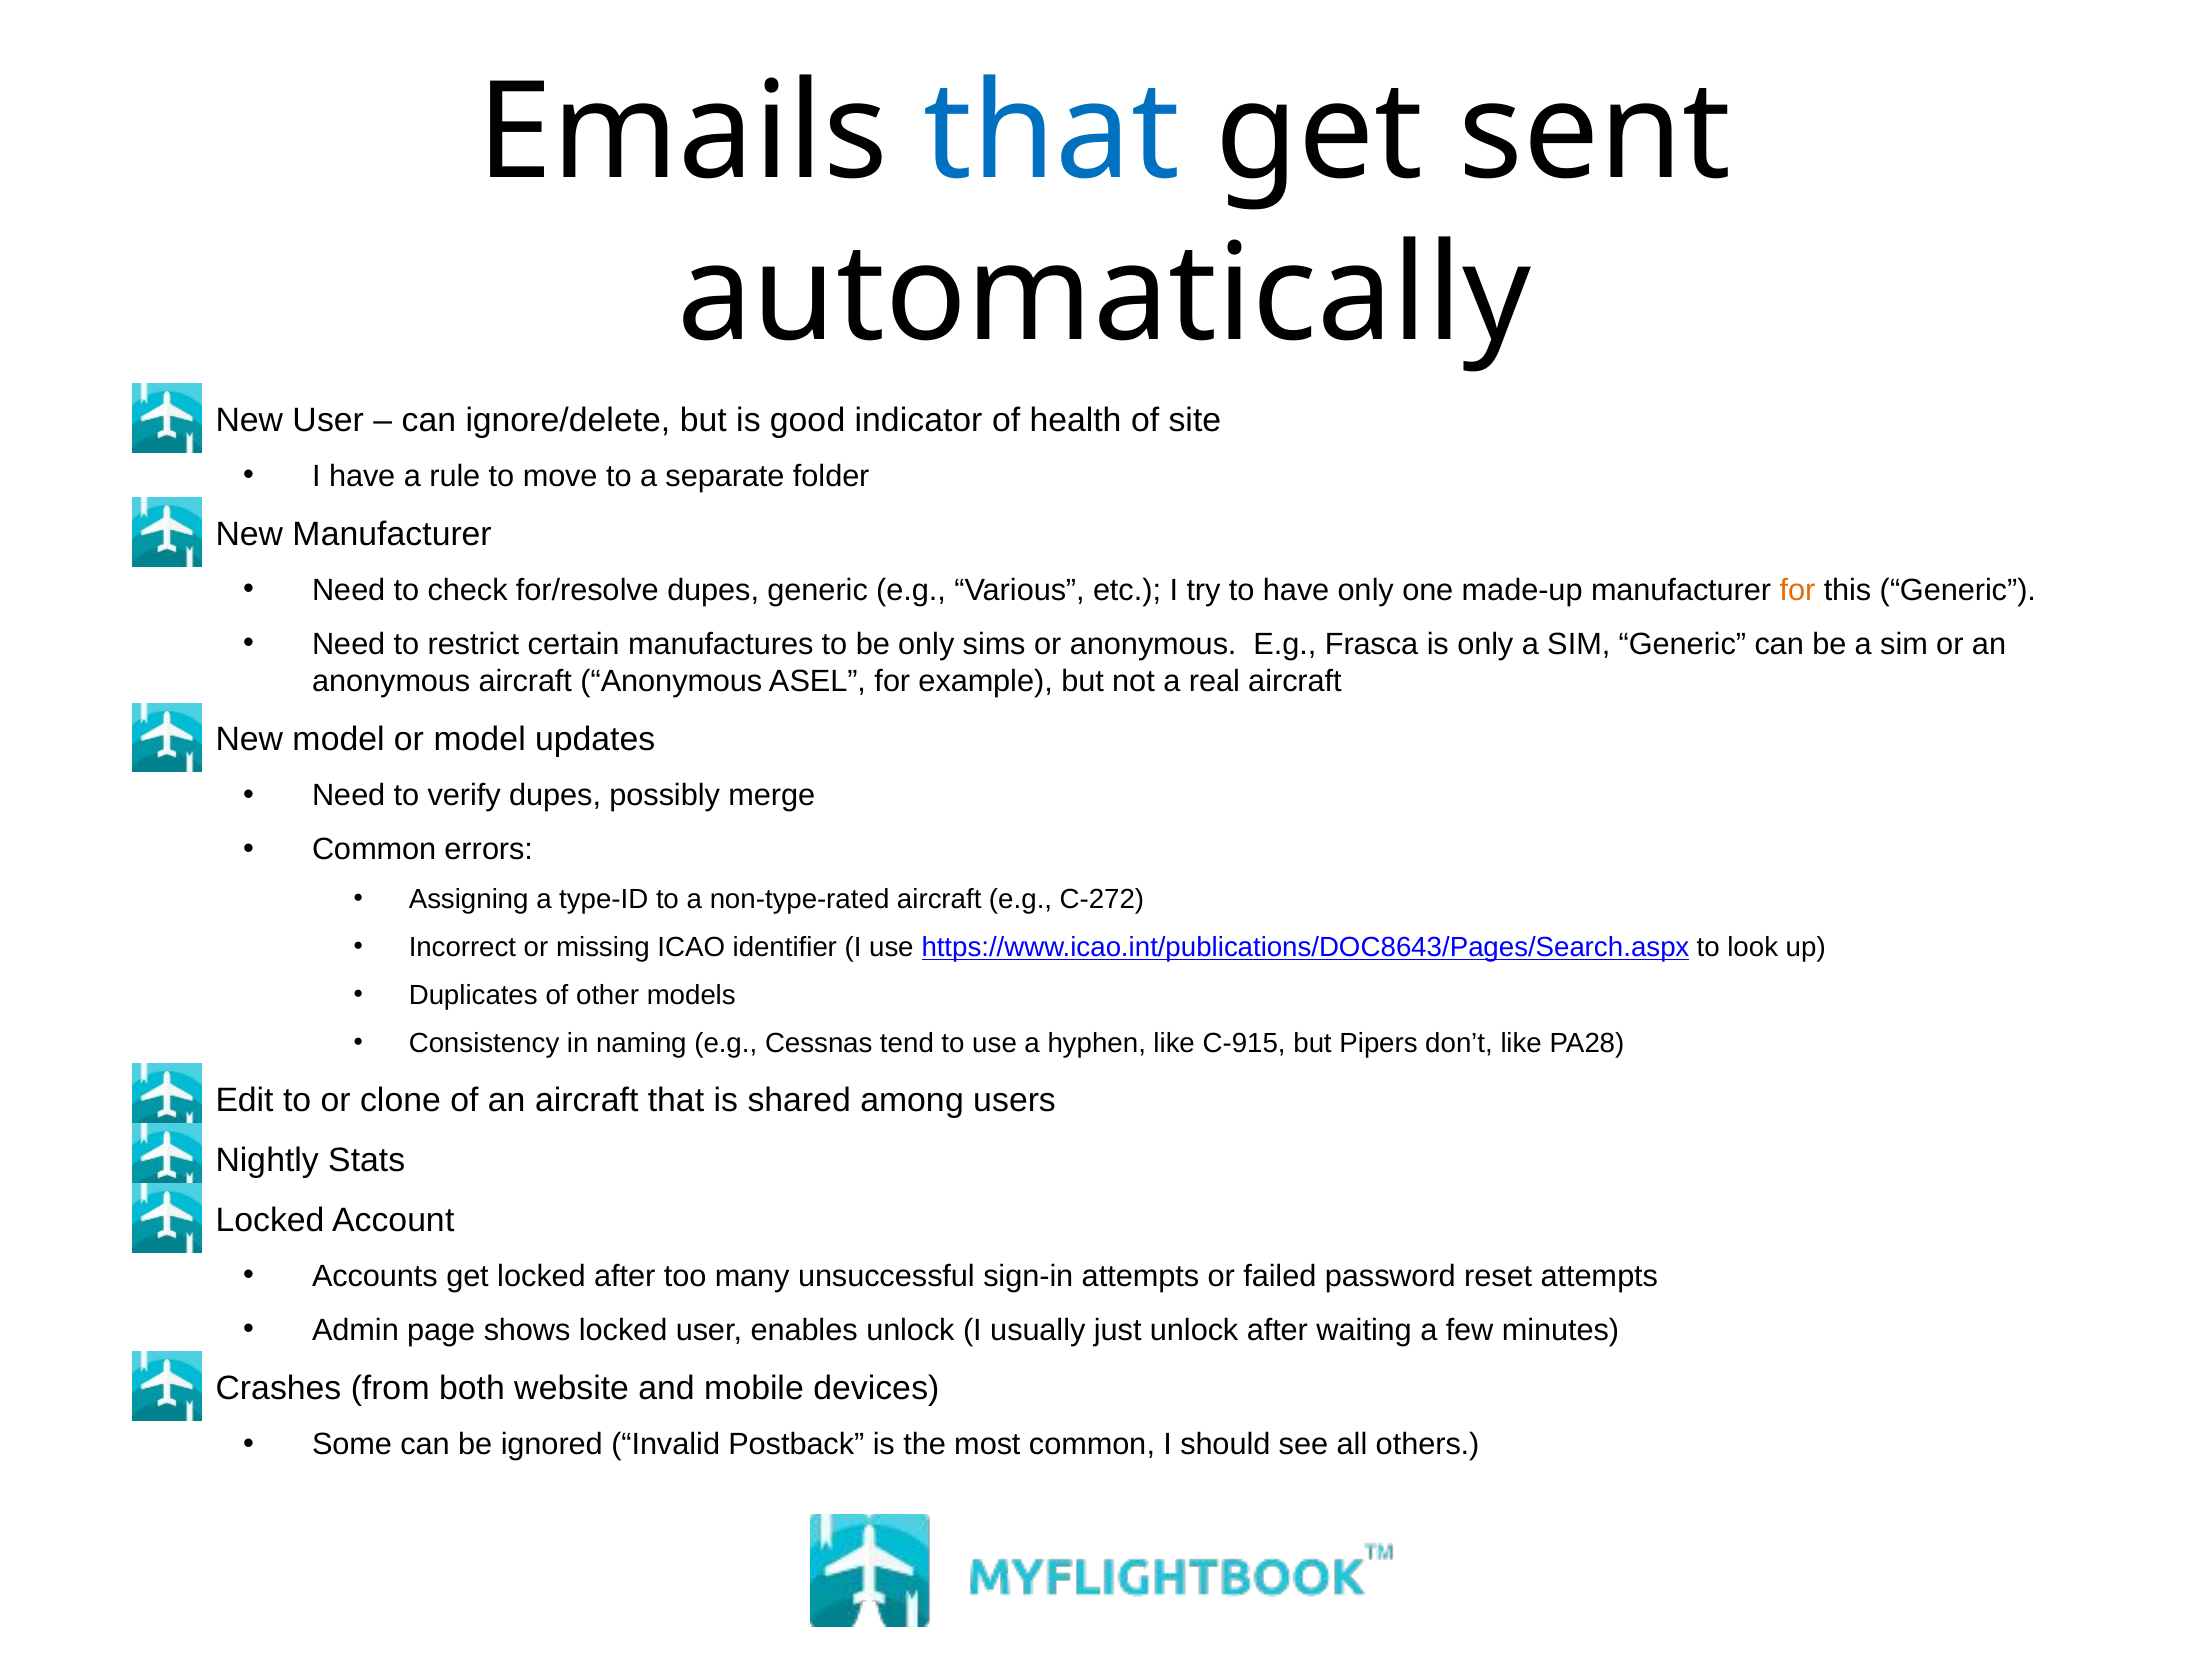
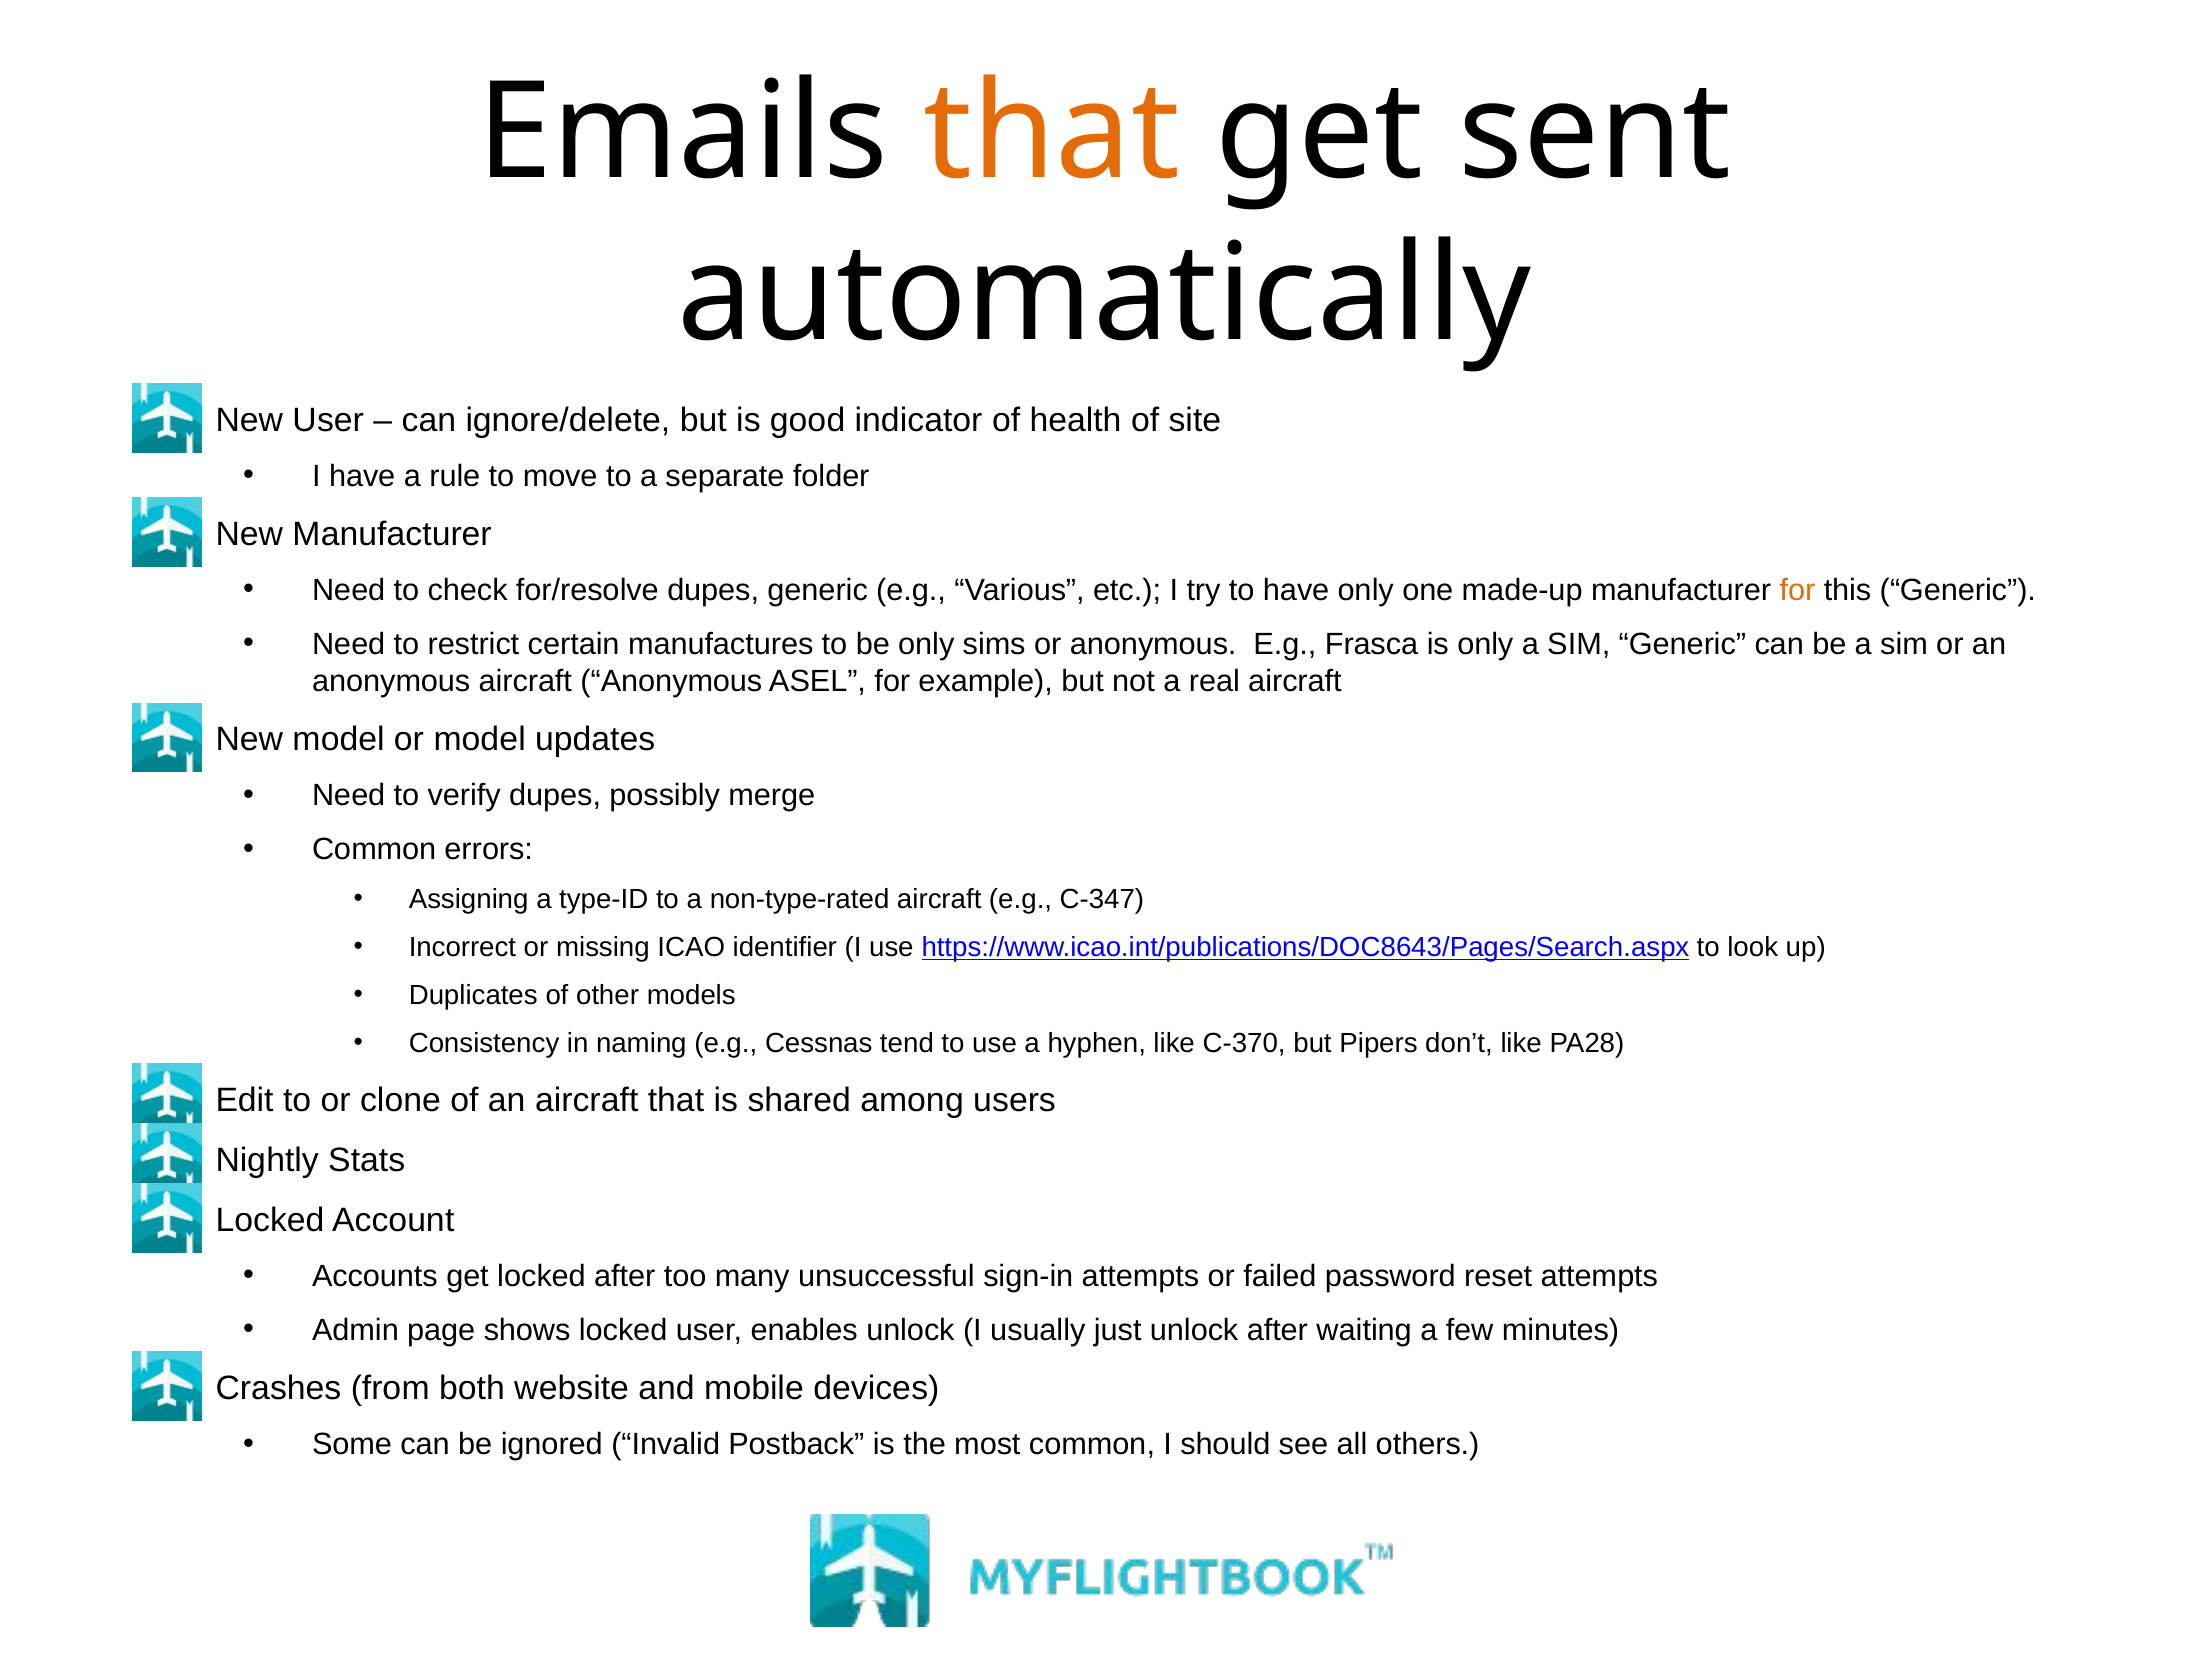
that colour: blue -> orange (1052, 133)
C-272: C-272 -> C-347 (1102, 899)
C-915: C-915 -> C-370 (1244, 1043)
